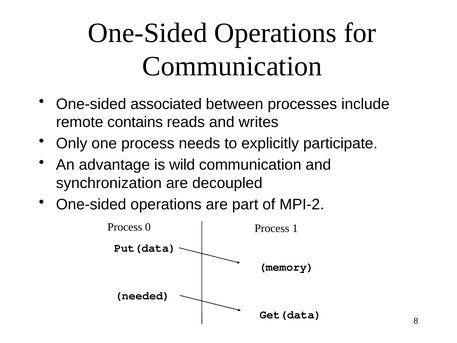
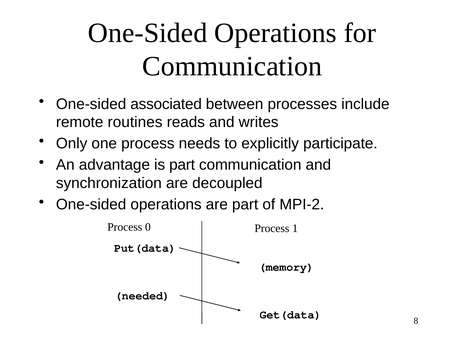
contains: contains -> routines (135, 122)
is wild: wild -> part (182, 165)
